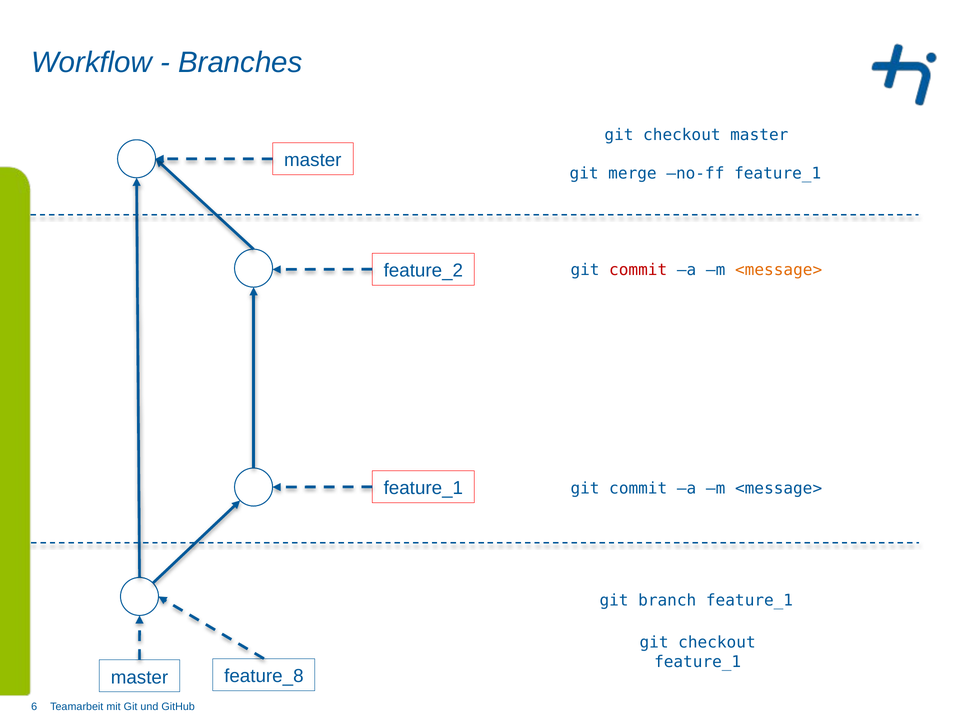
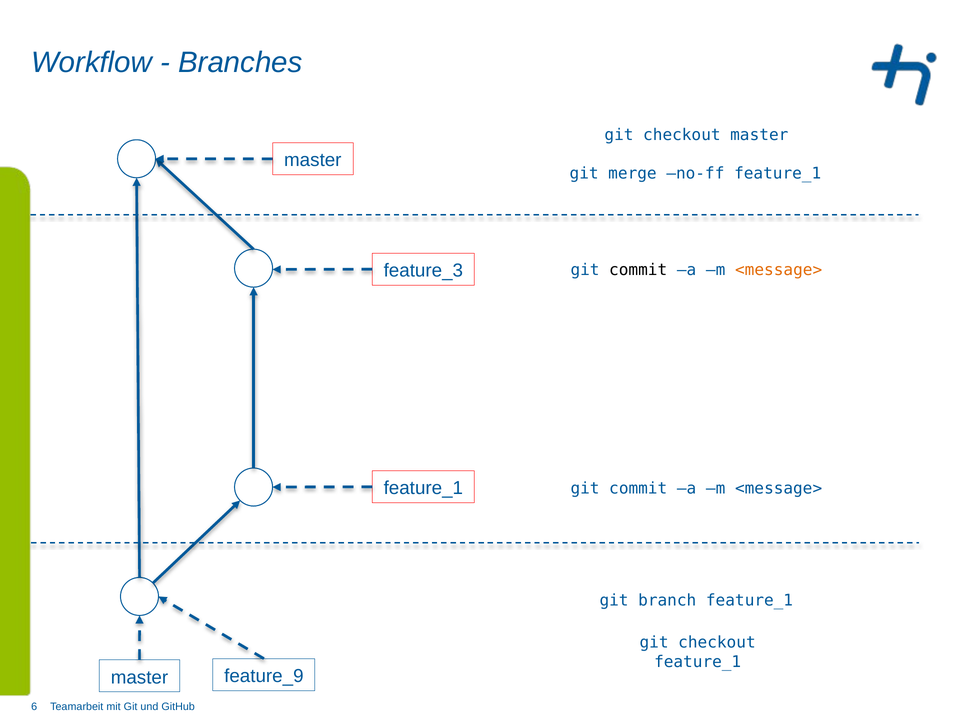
feature_2: feature_2 -> feature_3 (423, 271)
commit colour: red -> black (638, 270)
feature_8: feature_8 -> feature_9 (264, 676)
